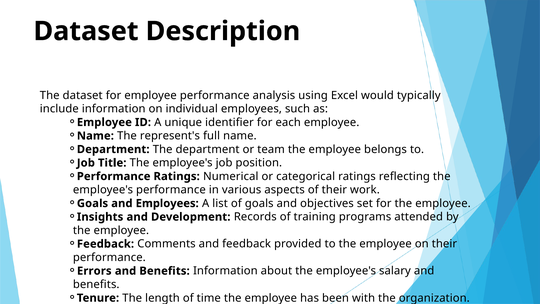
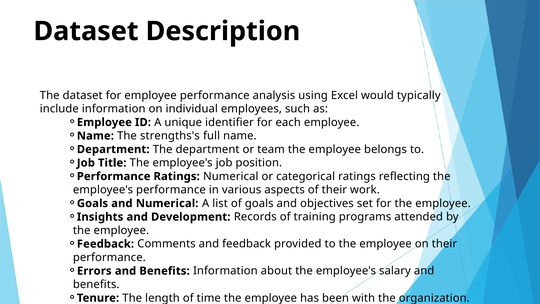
represent's: represent's -> strengths's (170, 136)
and Employees: Employees -> Numerical (167, 203)
